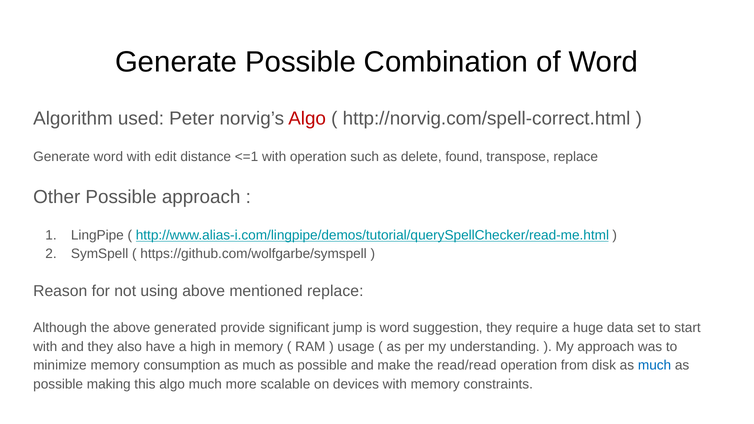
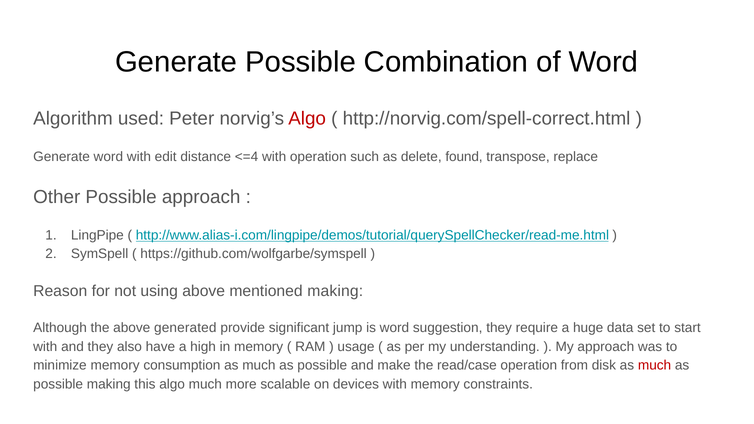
<=1: <=1 -> <=4 (247, 157)
mentioned replace: replace -> making (335, 291)
read/read: read/read -> read/case (467, 365)
much colour: blue -> red (655, 365)
